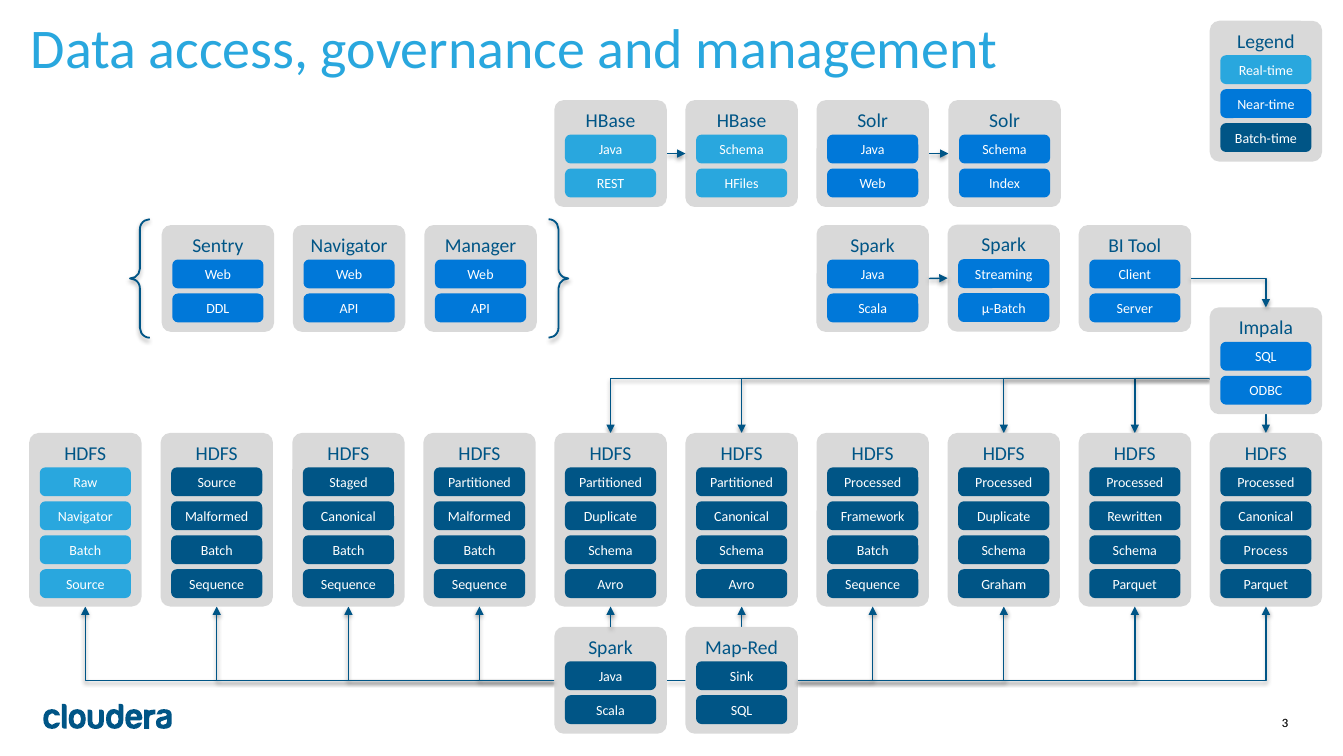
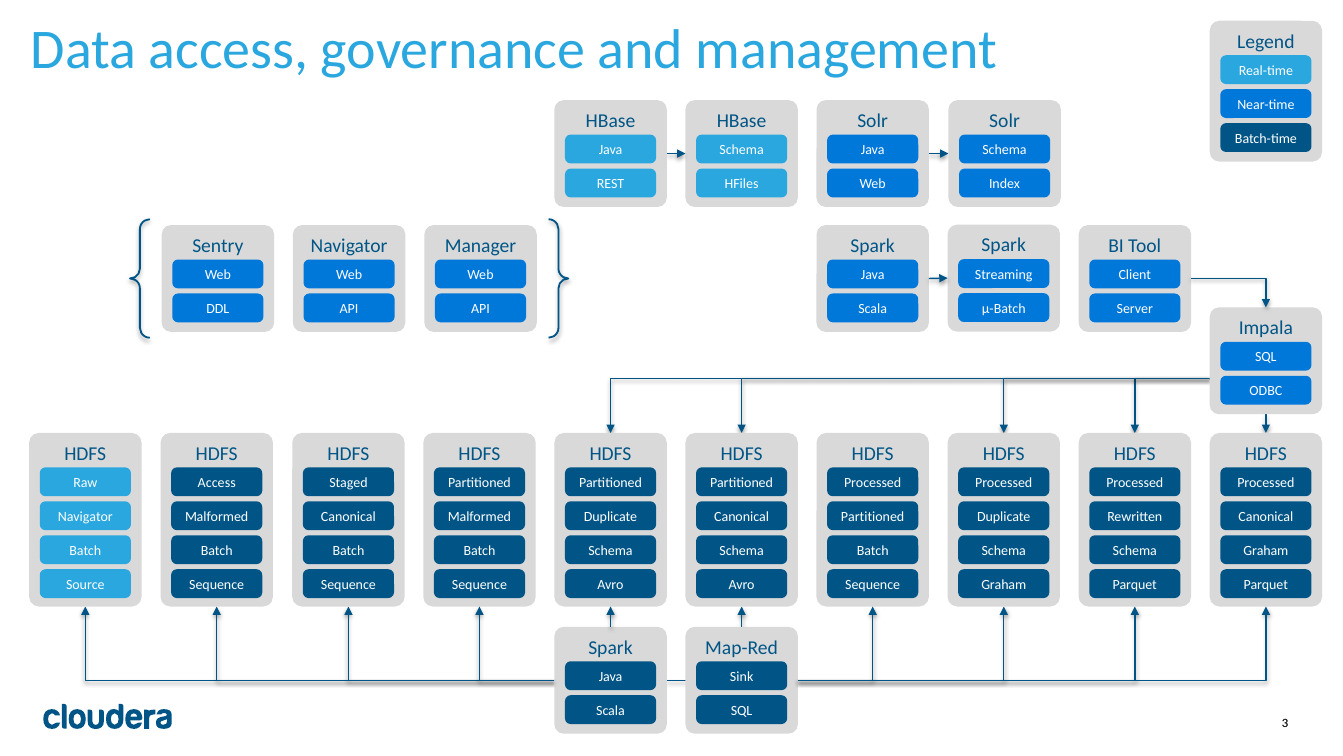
Source: Source -> Access (217, 483)
Framework: Framework -> Partitioned (873, 516)
Process: Process -> Graham (1266, 550)
